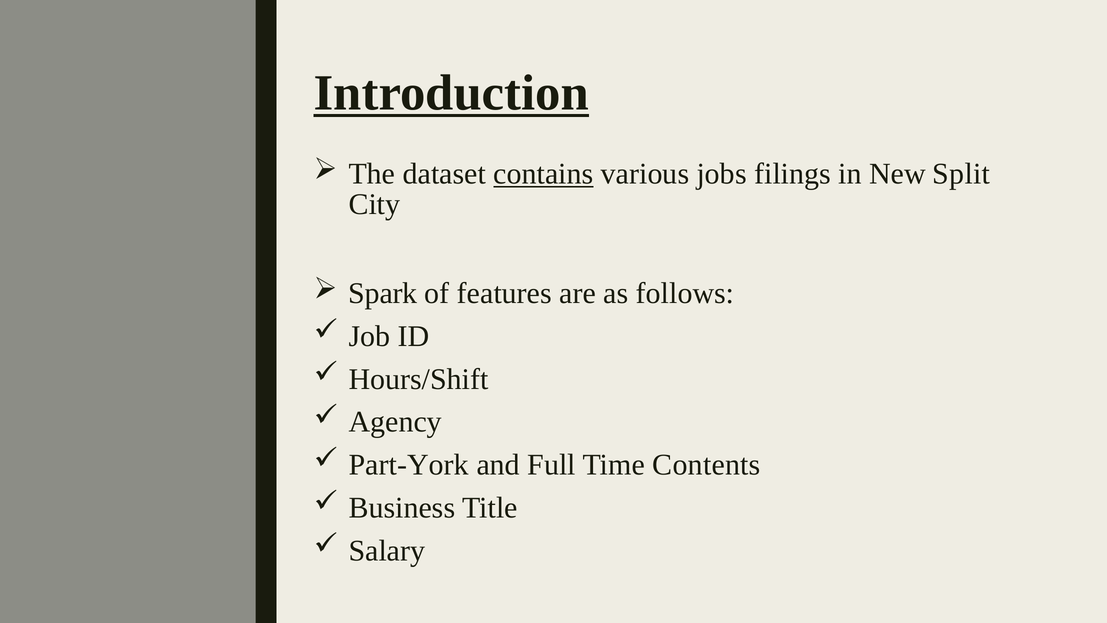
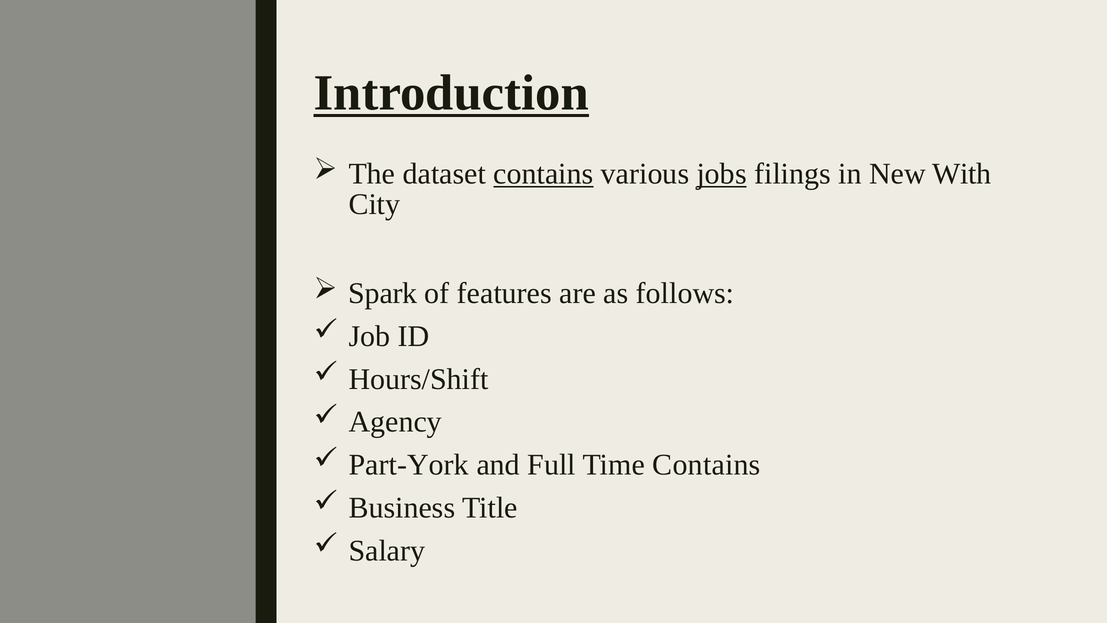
jobs underline: none -> present (722, 174)
Split: Split -> With (962, 174)
Time Contents: Contents -> Contains (707, 465)
